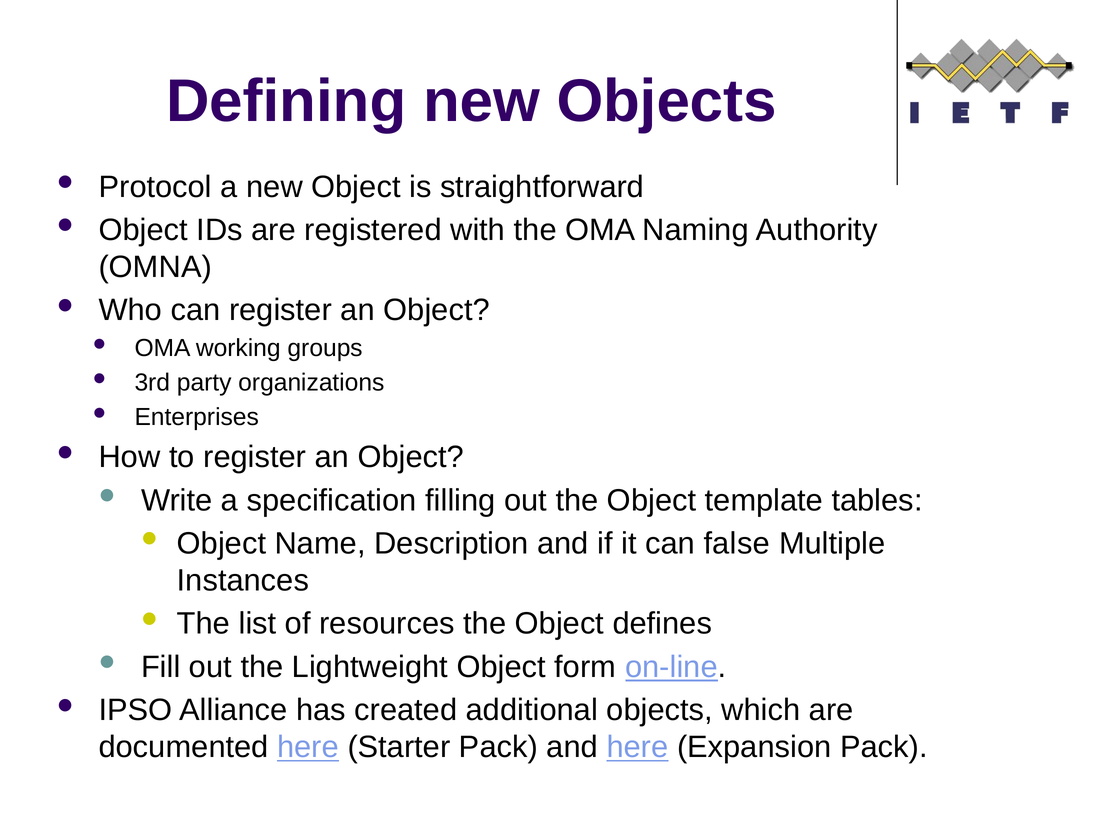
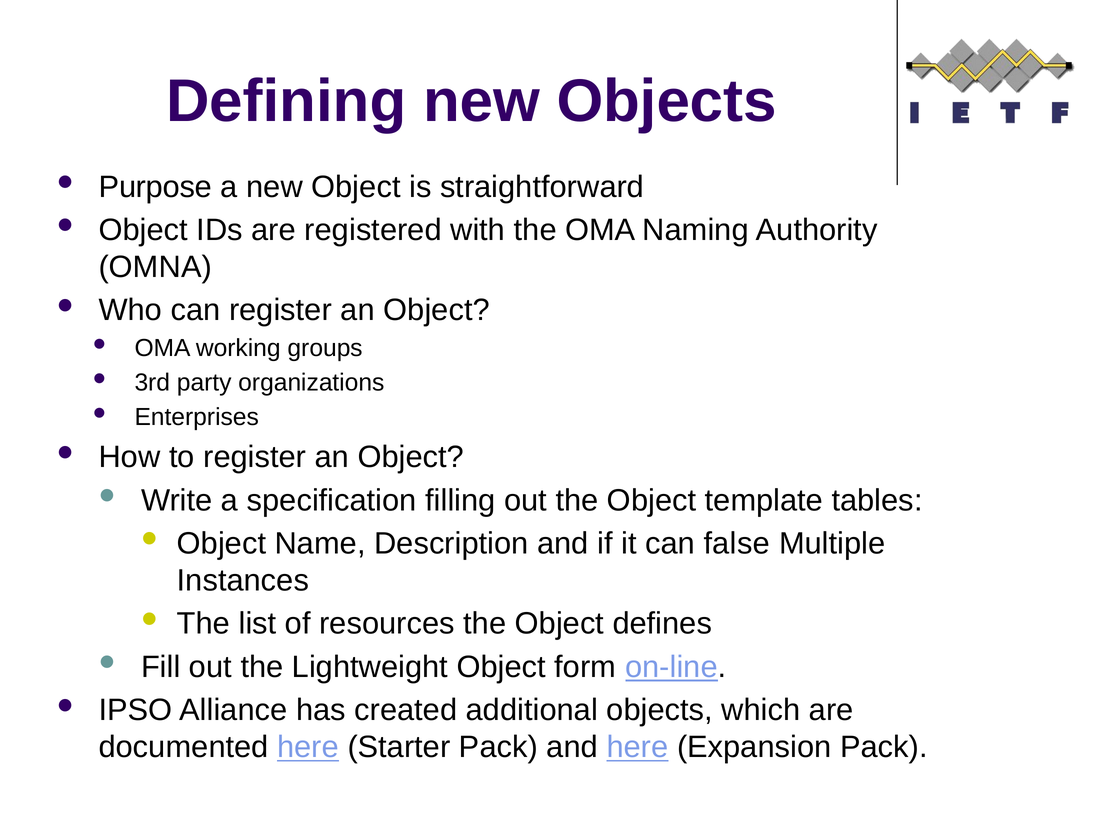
Protocol: Protocol -> Purpose (155, 187)
